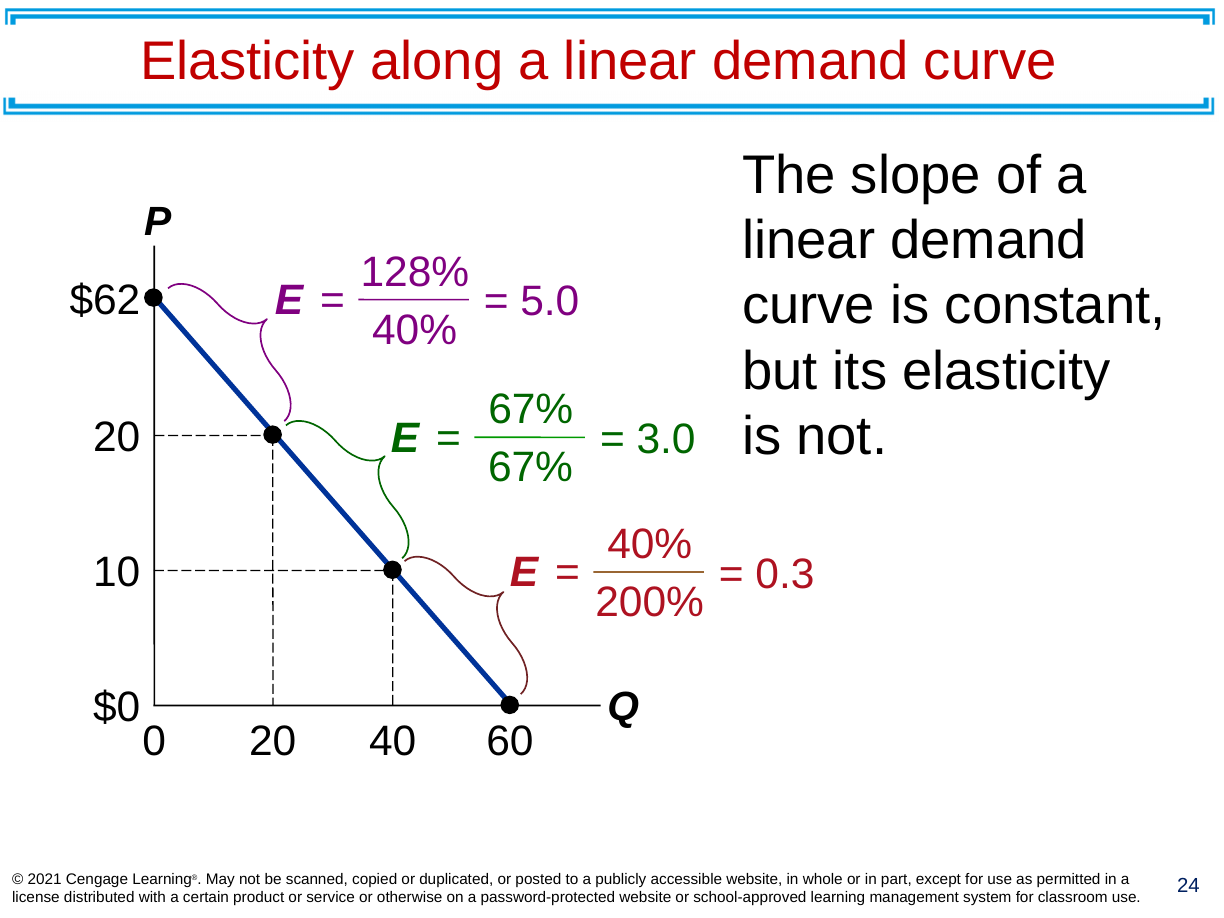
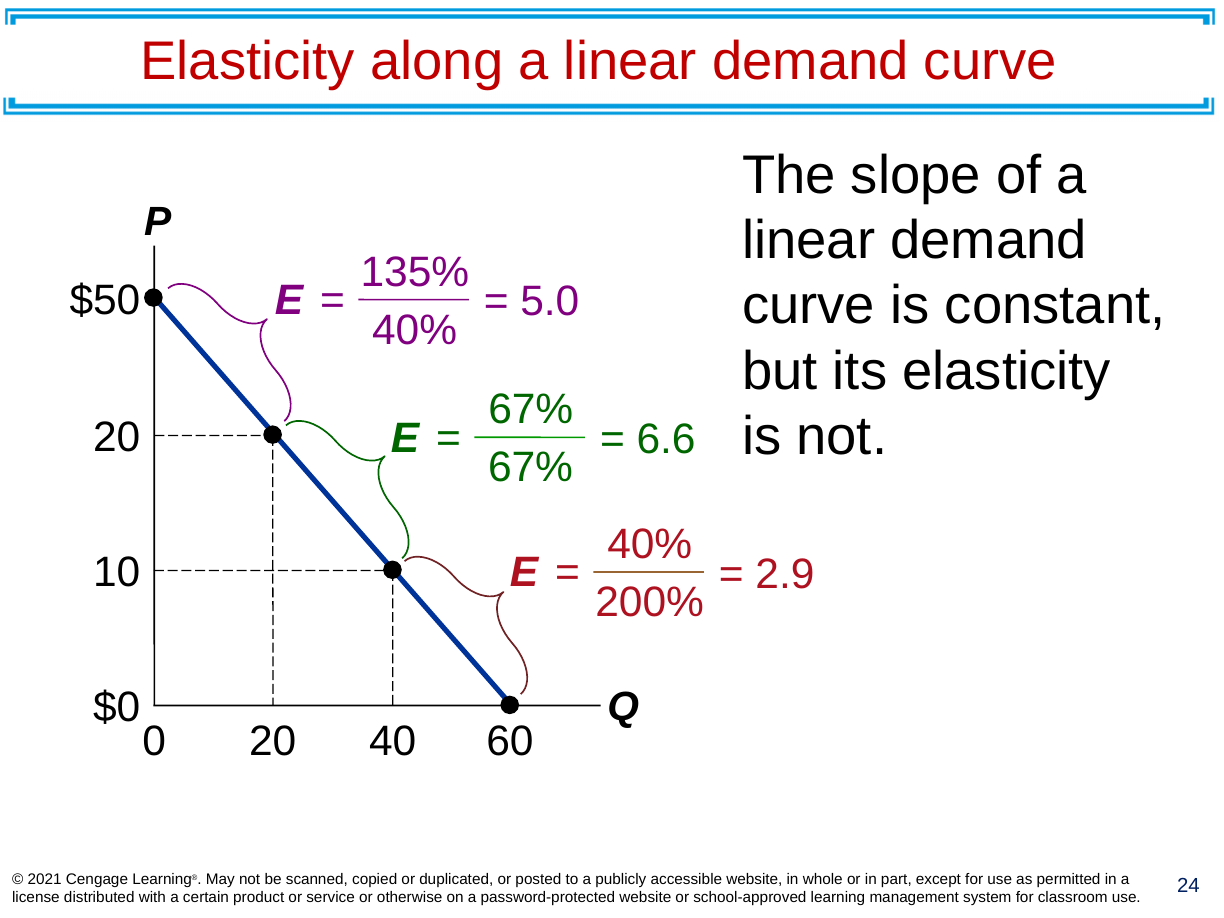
128%: 128% -> 135% (415, 272)
$62: $62 -> $50 (105, 300)
3.0: 3.0 -> 6.6 (666, 439)
0.3: 0.3 -> 2.9 (785, 574)
